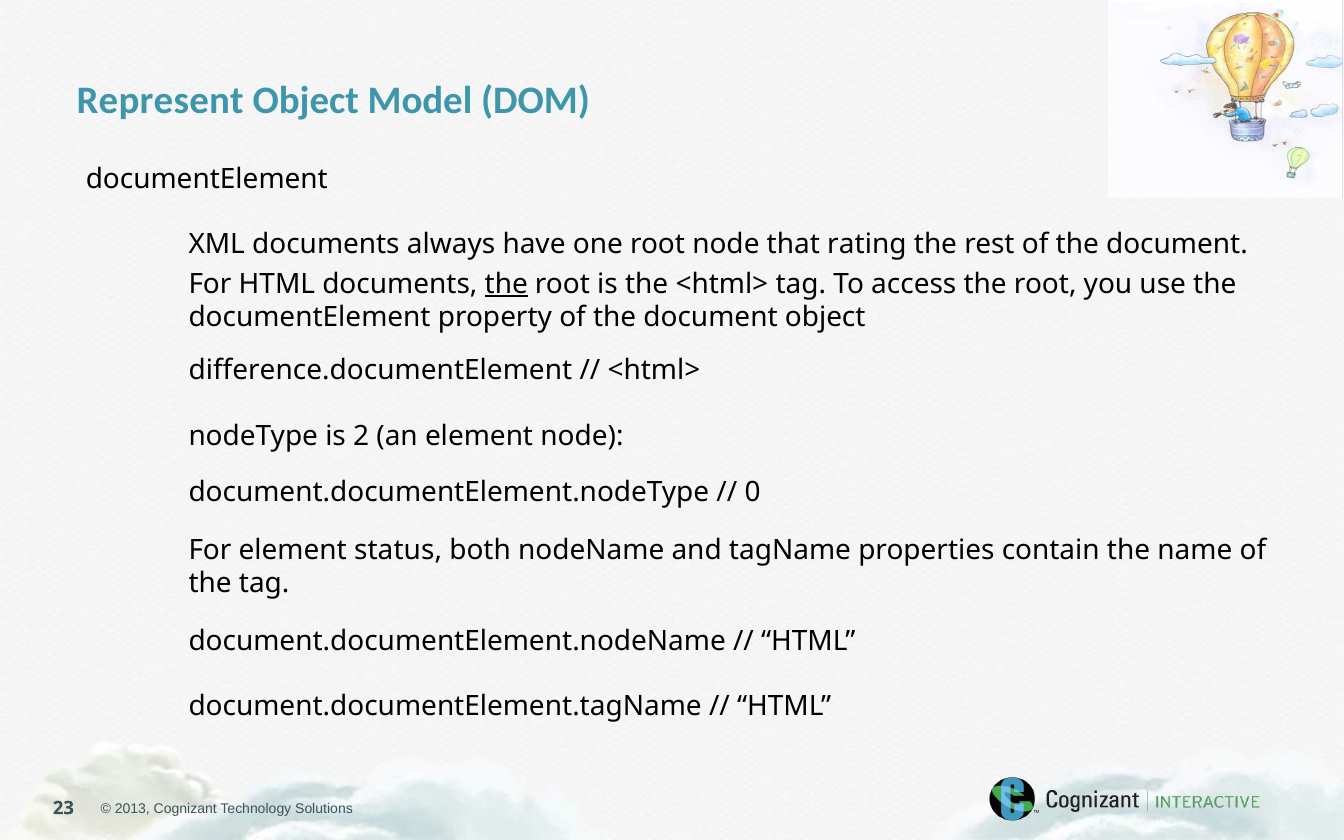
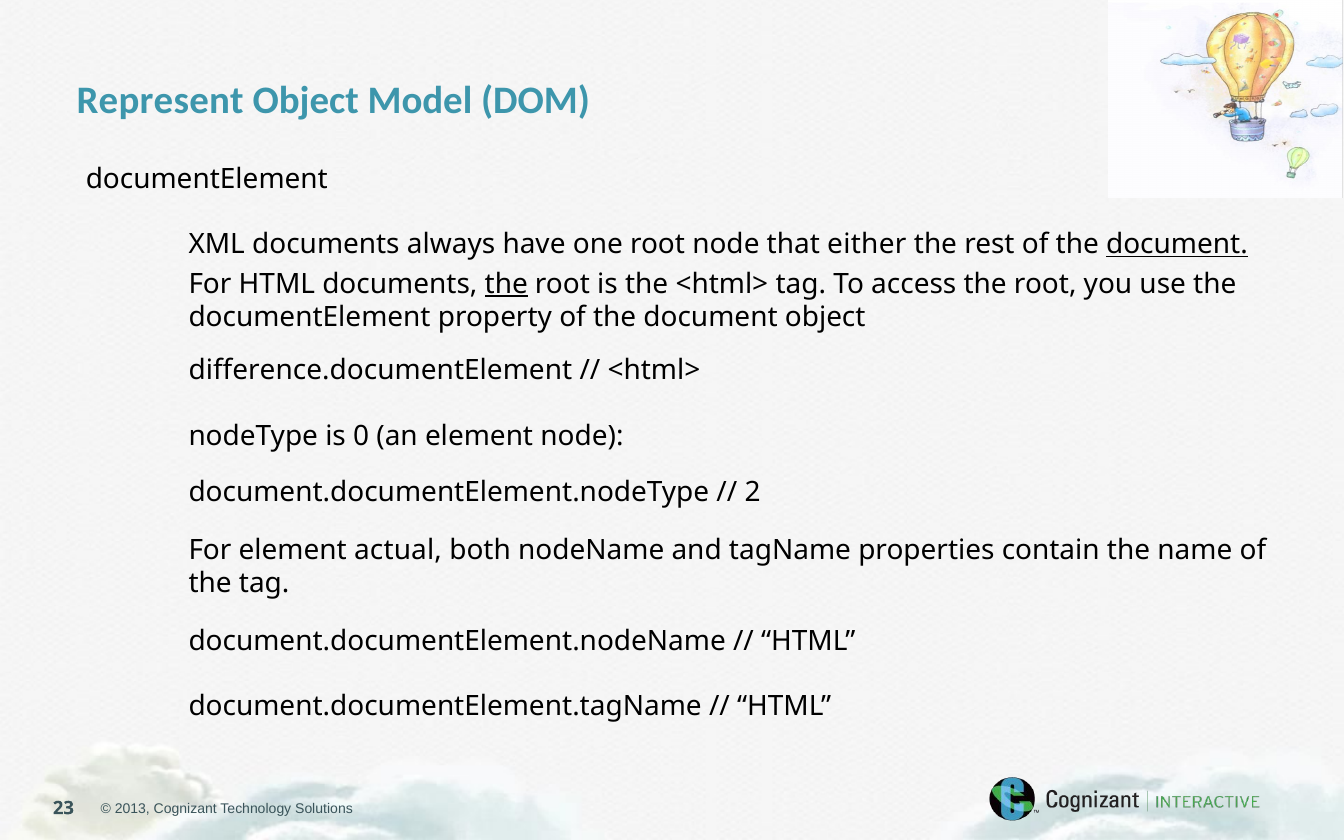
rating: rating -> either (867, 245)
document underline: none -> present (1177, 245)
2: 2 -> 0 (361, 436)
0: 0 -> 2 (753, 492)
status: status -> actual (398, 550)
